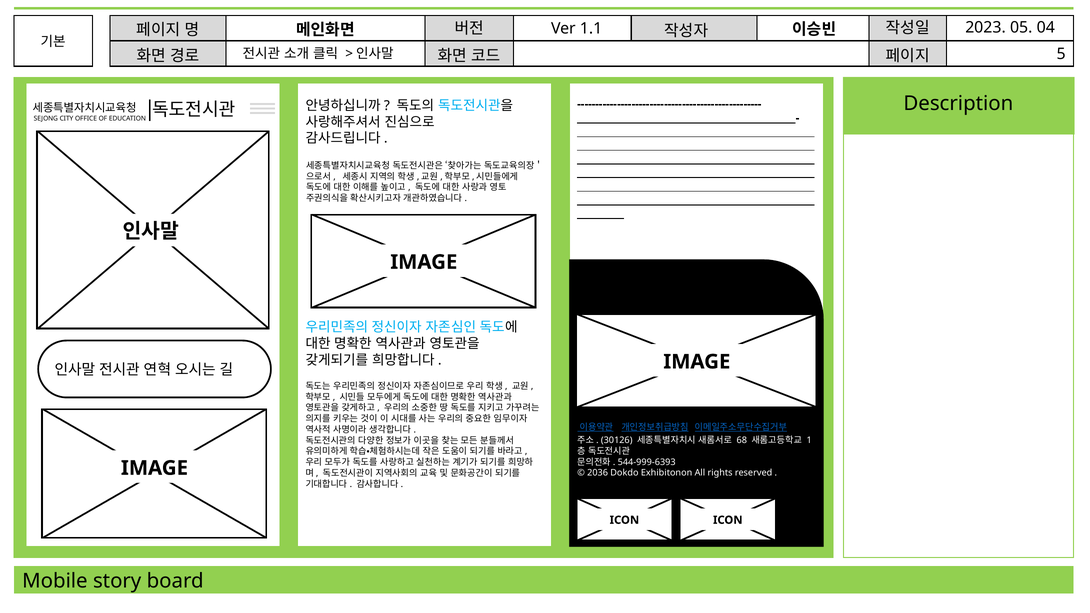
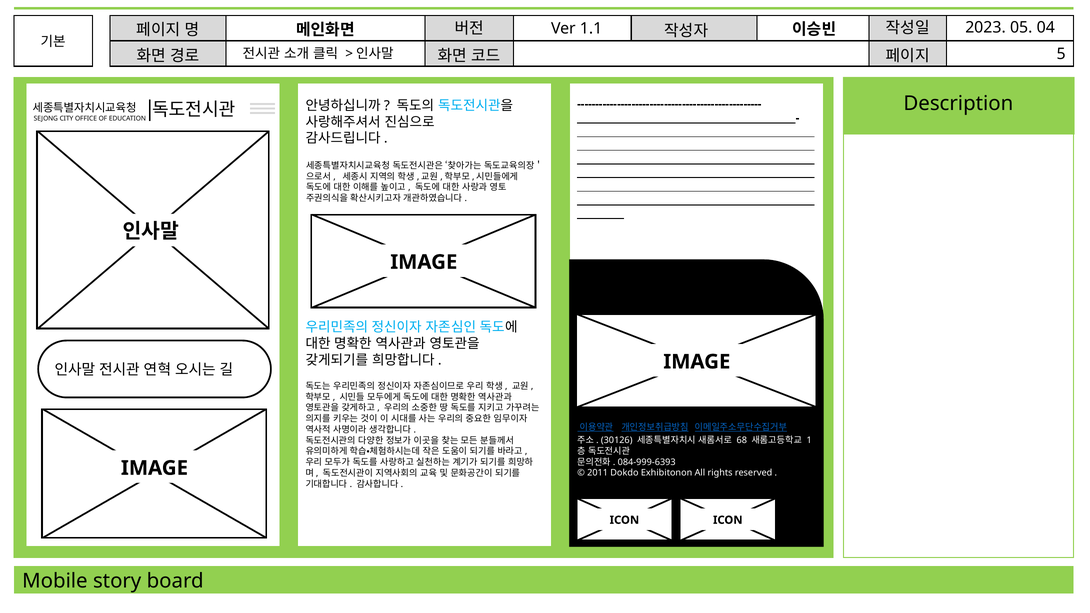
544-999-6393: 544-999-6393 -> 084-999-6393 (647, 462)
2036: 2036 -> 2011 (598, 473)
